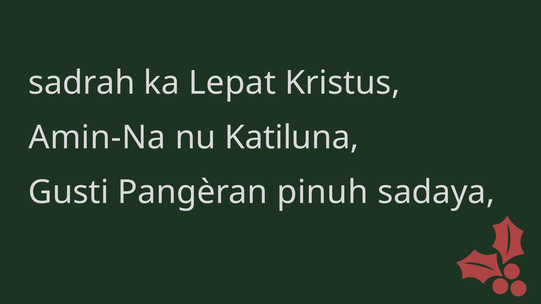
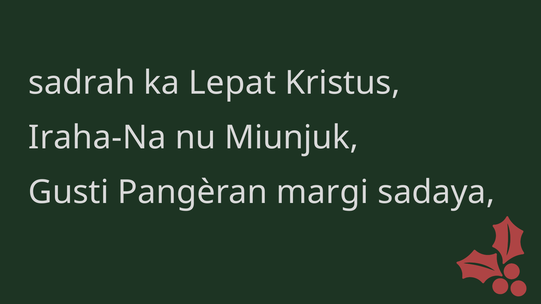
Amin-Na: Amin-Na -> Iraha-Na (97, 138)
Katiluna: Katiluna -> Miunjuk (292, 138)
pinuh: pinuh -> margi (322, 192)
